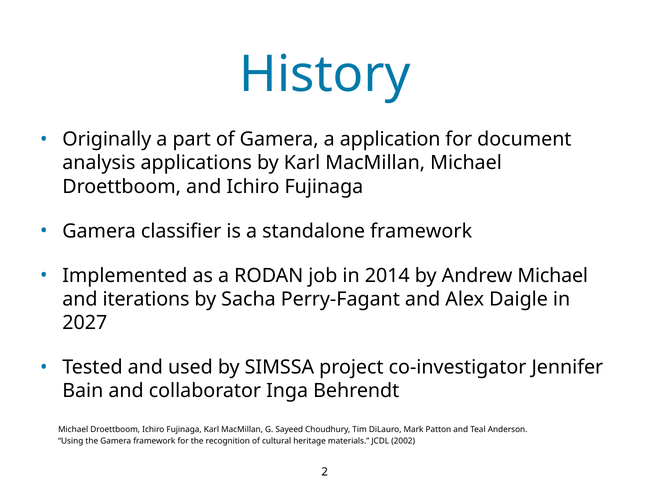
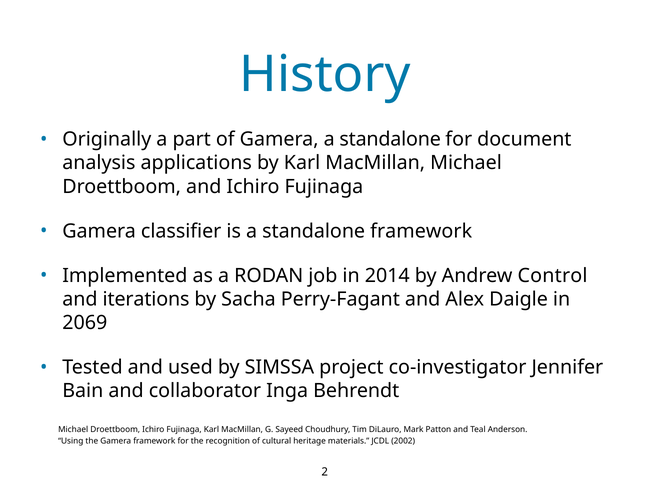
Gamera a application: application -> standalone (390, 139)
Andrew Michael: Michael -> Control (553, 276)
2027: 2027 -> 2069 (85, 323)
